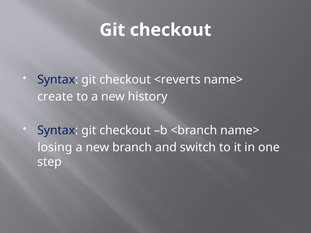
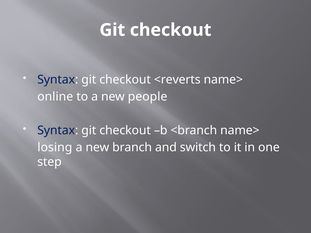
create: create -> online (55, 97)
history: history -> people (148, 97)
